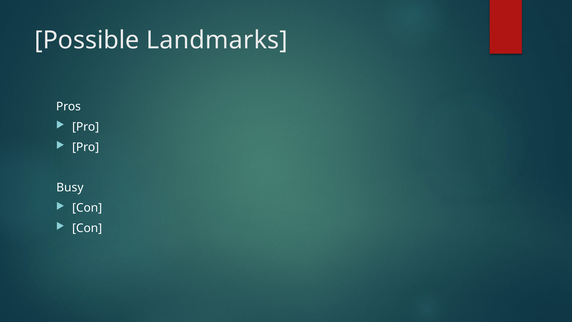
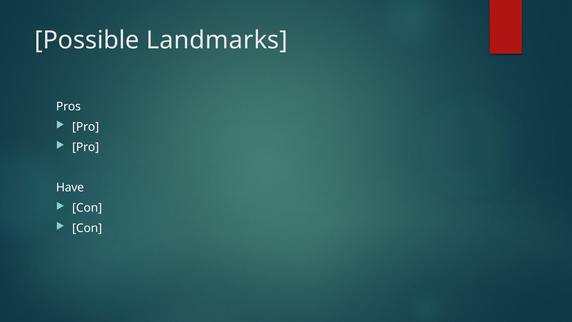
Busy: Busy -> Have (70, 188)
